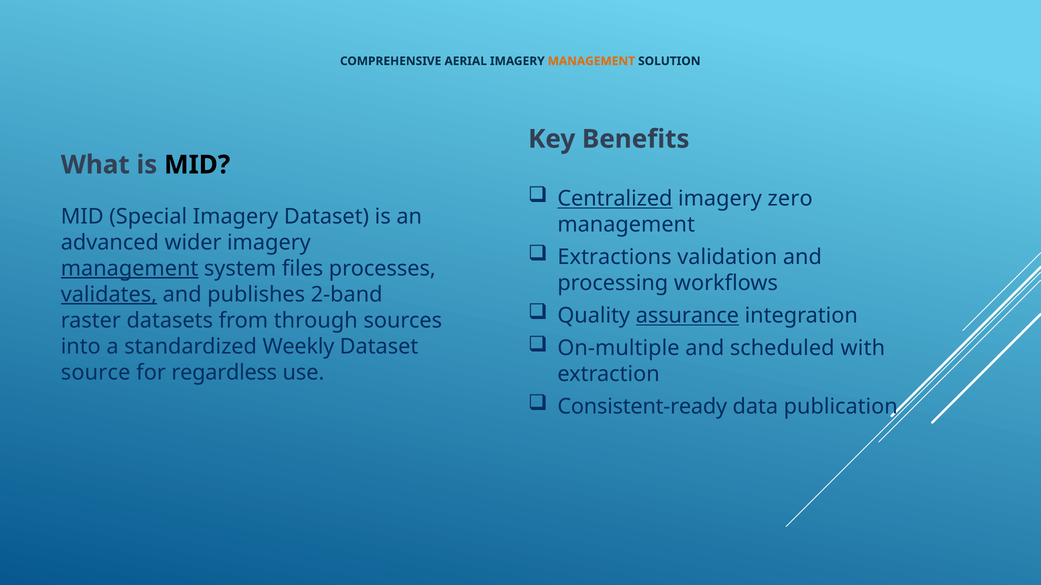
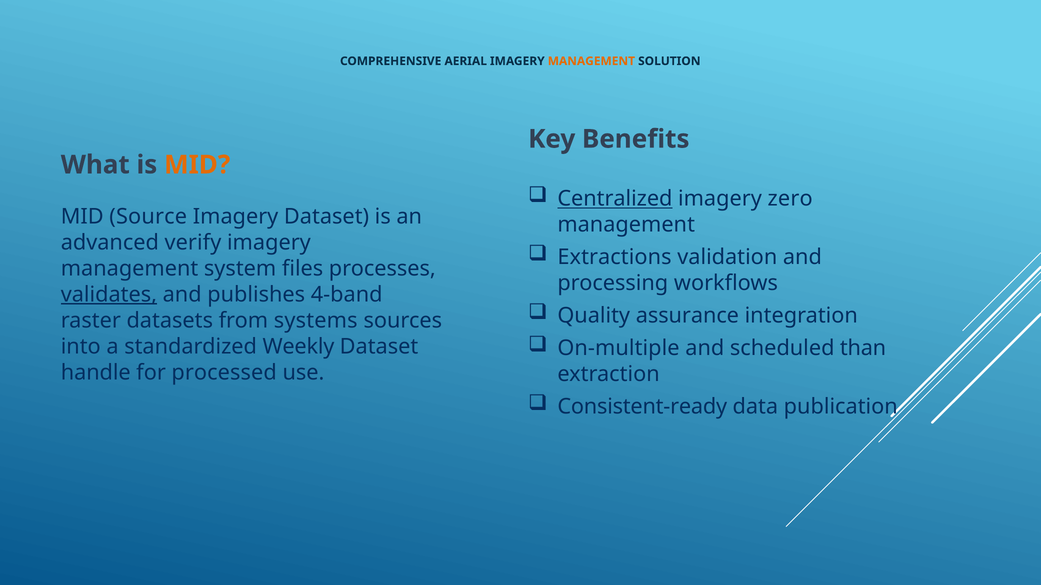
MID colour: black -> orange (197, 165)
Special: Special -> Source (148, 217)
wider: wider -> verify (193, 243)
management underline: present -> none (130, 269)
2-band: 2-band -> 4-band (347, 295)
assurance underline: present -> none (687, 316)
through: through -> systems (316, 321)
with: with -> than (863, 349)
source: source -> handle (96, 373)
regardless: regardless -> processed (224, 373)
